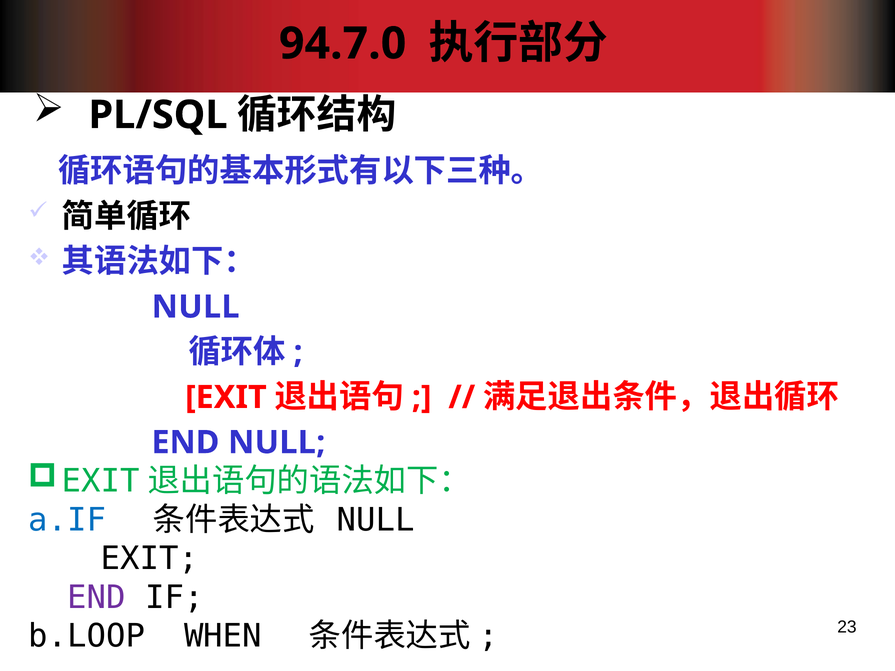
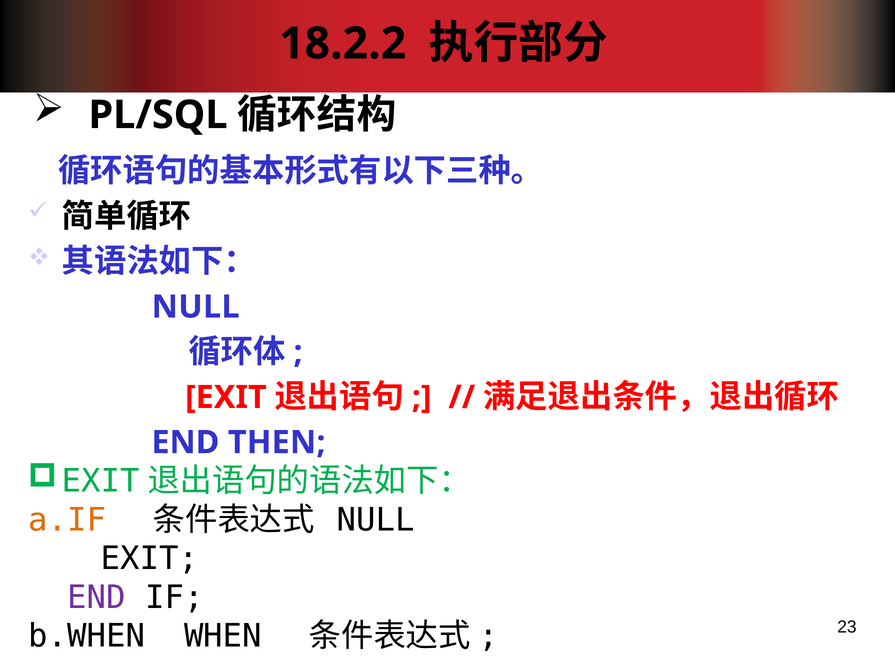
94.7.0: 94.7.0 -> 18.2.2 (343, 44)
END NULL: NULL -> THEN (277, 443)
a.IF colour: blue -> orange (67, 520)
b.LOOP: b.LOOP -> b.WHEN (87, 636)
